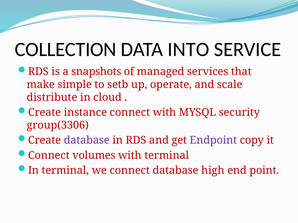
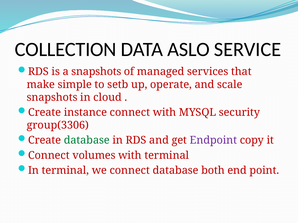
INTO: INTO -> ASLO (189, 49)
distribute: distribute -> snapshots (52, 98)
database colour: purple -> green (87, 141)
high: high -> both (213, 171)
